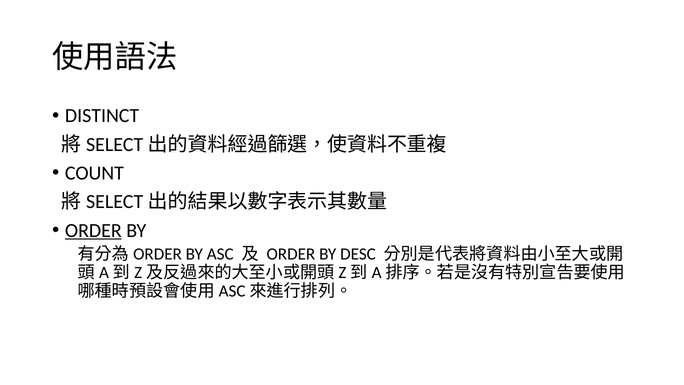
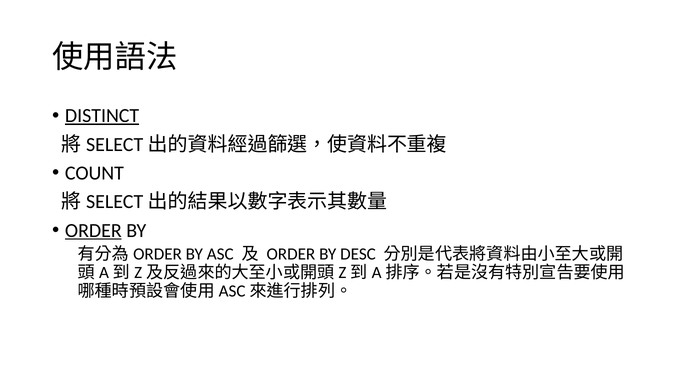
DISTINCT underline: none -> present (102, 116)
